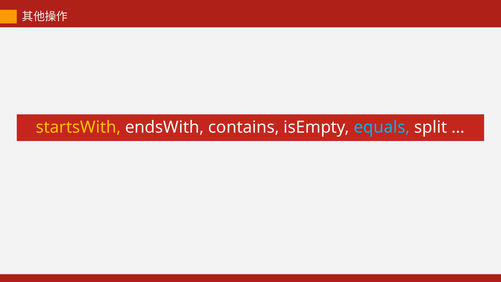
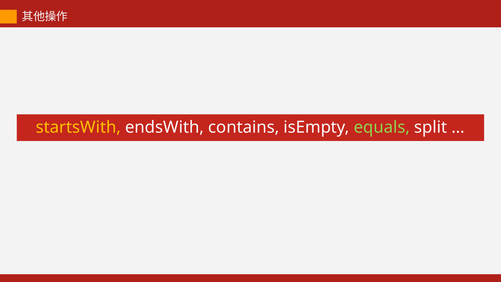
equals colour: light blue -> light green (382, 127)
